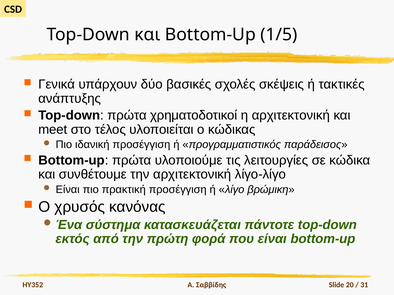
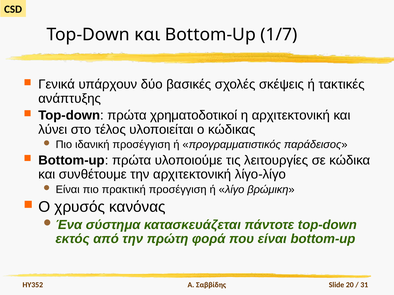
1/5: 1/5 -> 1/7 (279, 35)
meet: meet -> λύνει (53, 130)
